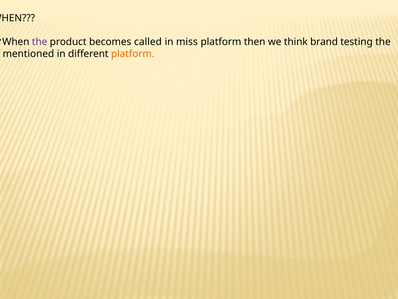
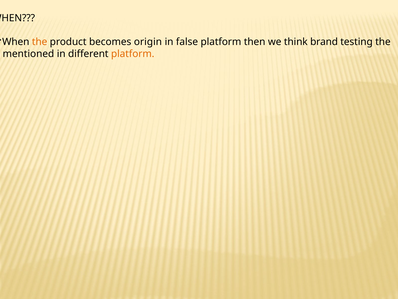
the colour: purple -> orange (40, 42)
called: called -> origin (148, 42)
miss: miss -> false (187, 42)
